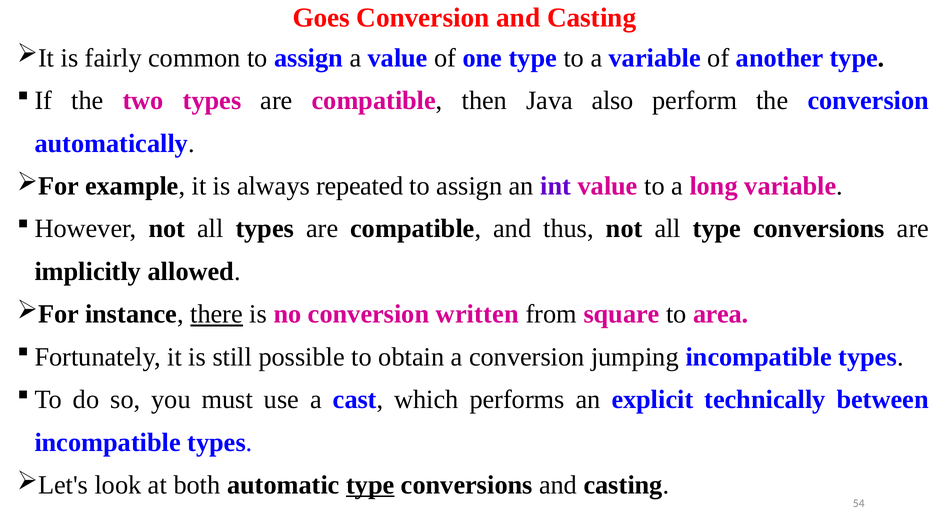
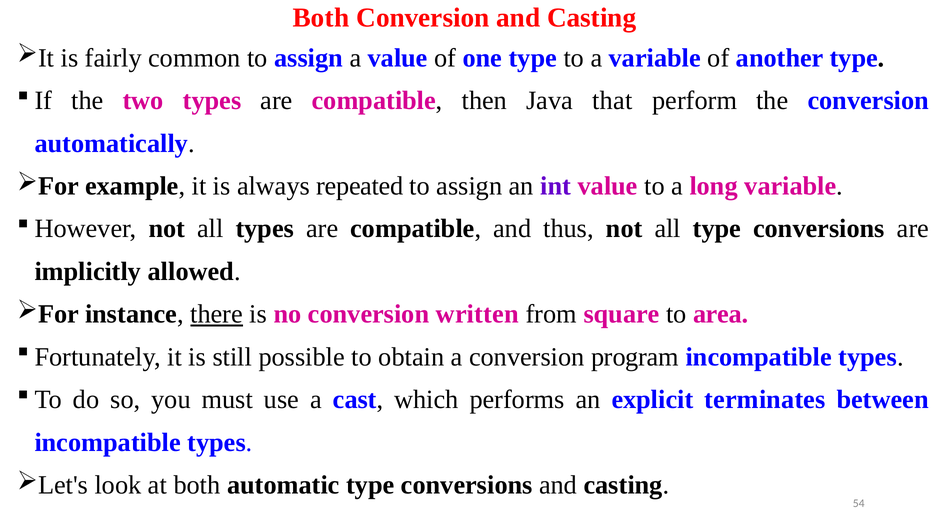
Goes: Goes -> Both (321, 18)
also: also -> that (612, 101)
jumping: jumping -> program (635, 357)
technically: technically -> terminates (765, 399)
type underline: present -> none (370, 485)
